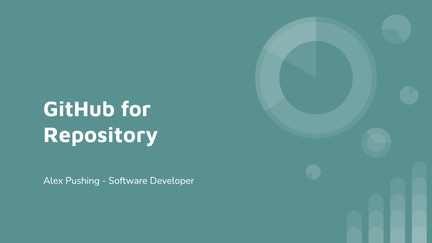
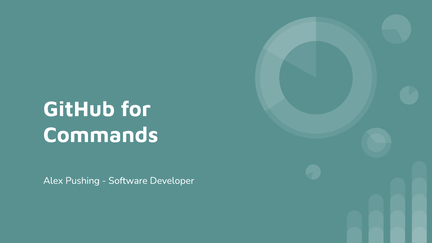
Repository: Repository -> Commands (101, 135)
